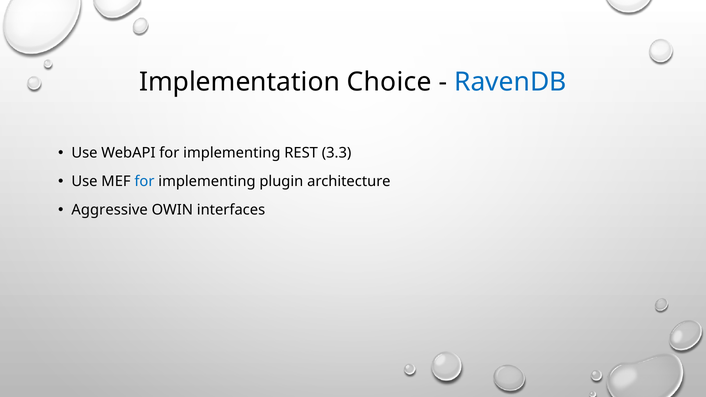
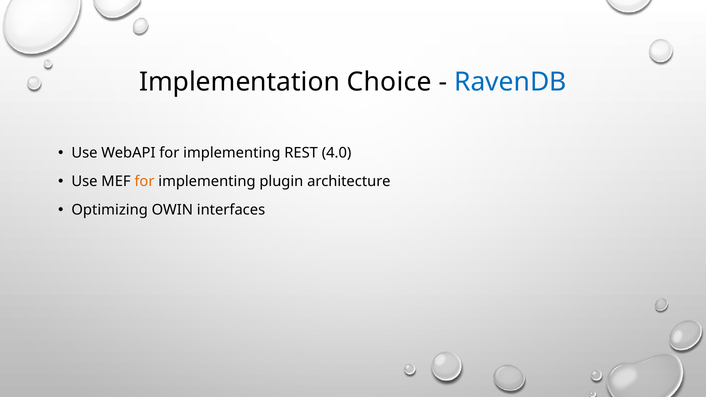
3.3: 3.3 -> 4.0 (337, 153)
for colour: blue -> orange (144, 182)
Aggressive: Aggressive -> Optimizing (110, 210)
